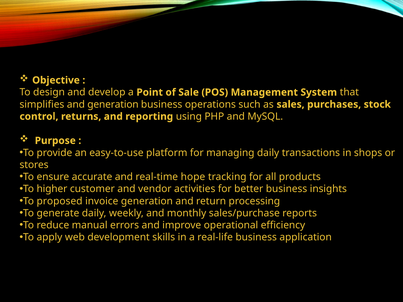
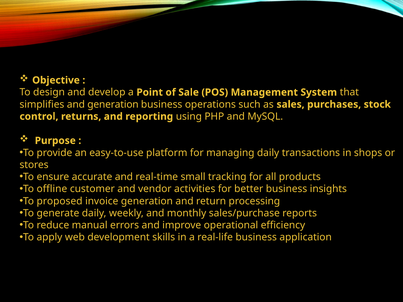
hope: hope -> small (193, 177)
higher: higher -> offline (52, 189)
